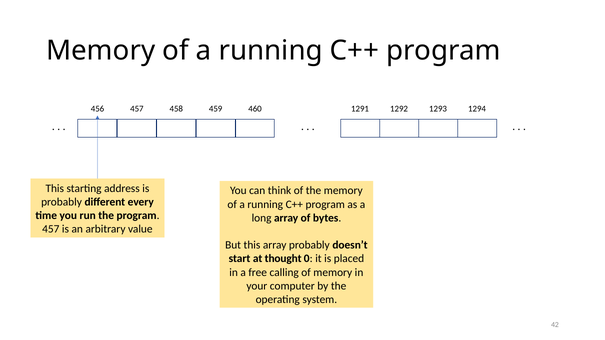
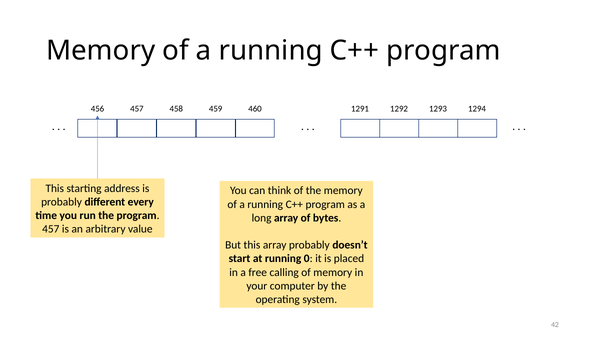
at thought: thought -> running (283, 259)
